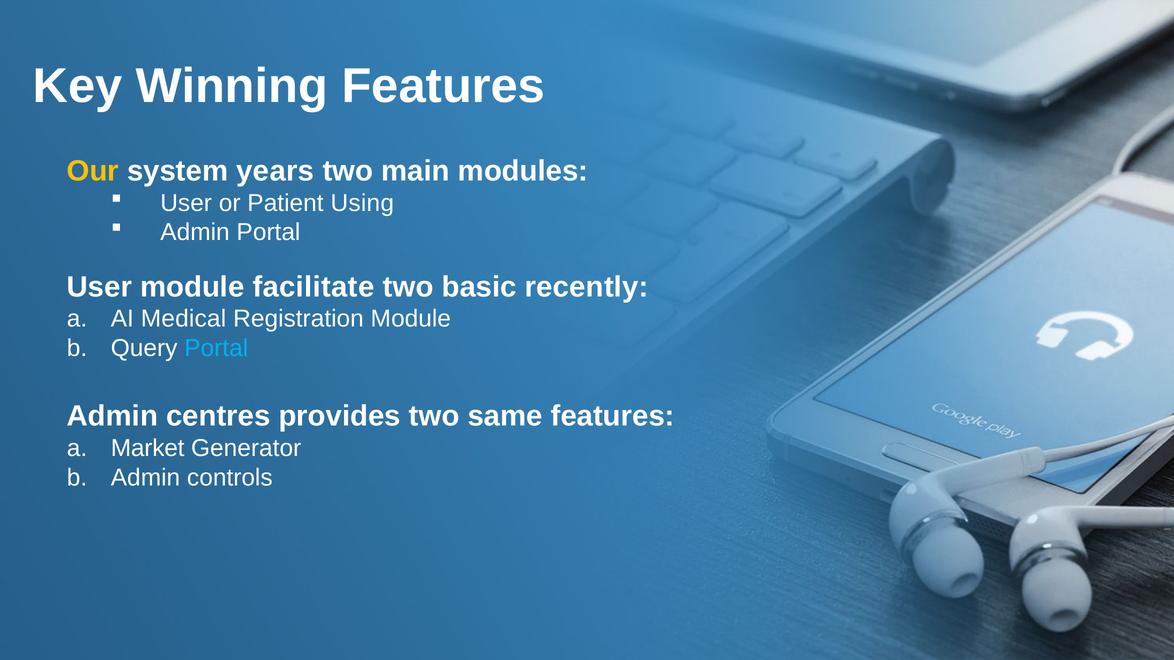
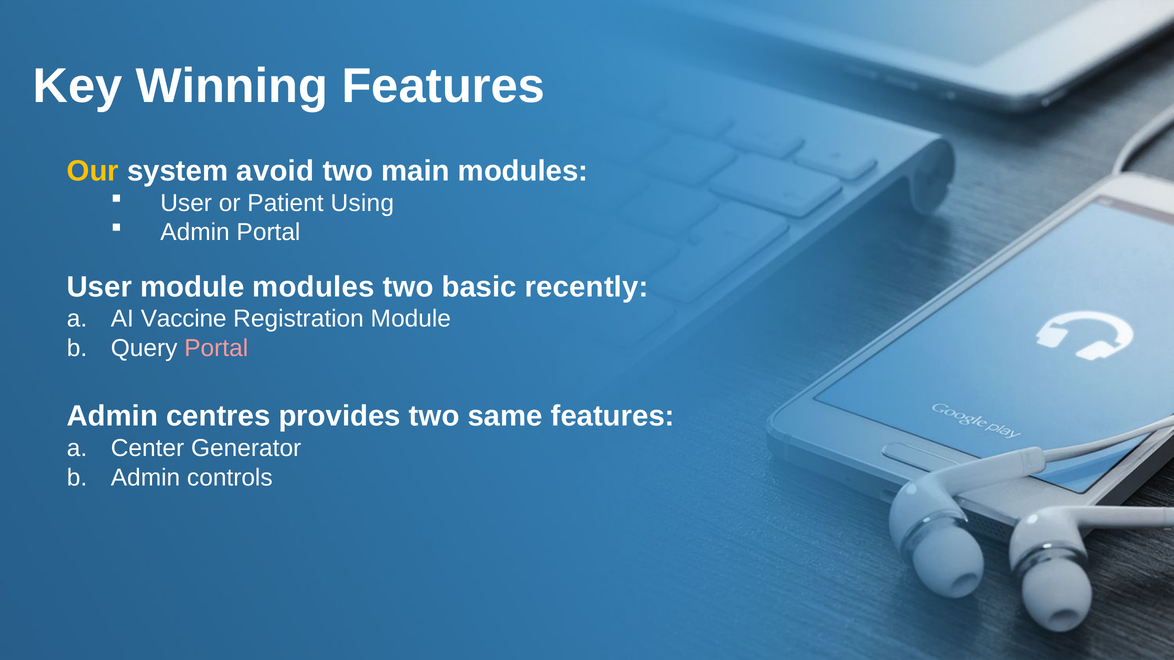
years: years -> avoid (275, 171)
module facilitate: facilitate -> modules (314, 287)
Medical: Medical -> Vaccine (184, 319)
Portal colour: light blue -> pink (216, 348)
Market: Market -> Center (148, 448)
